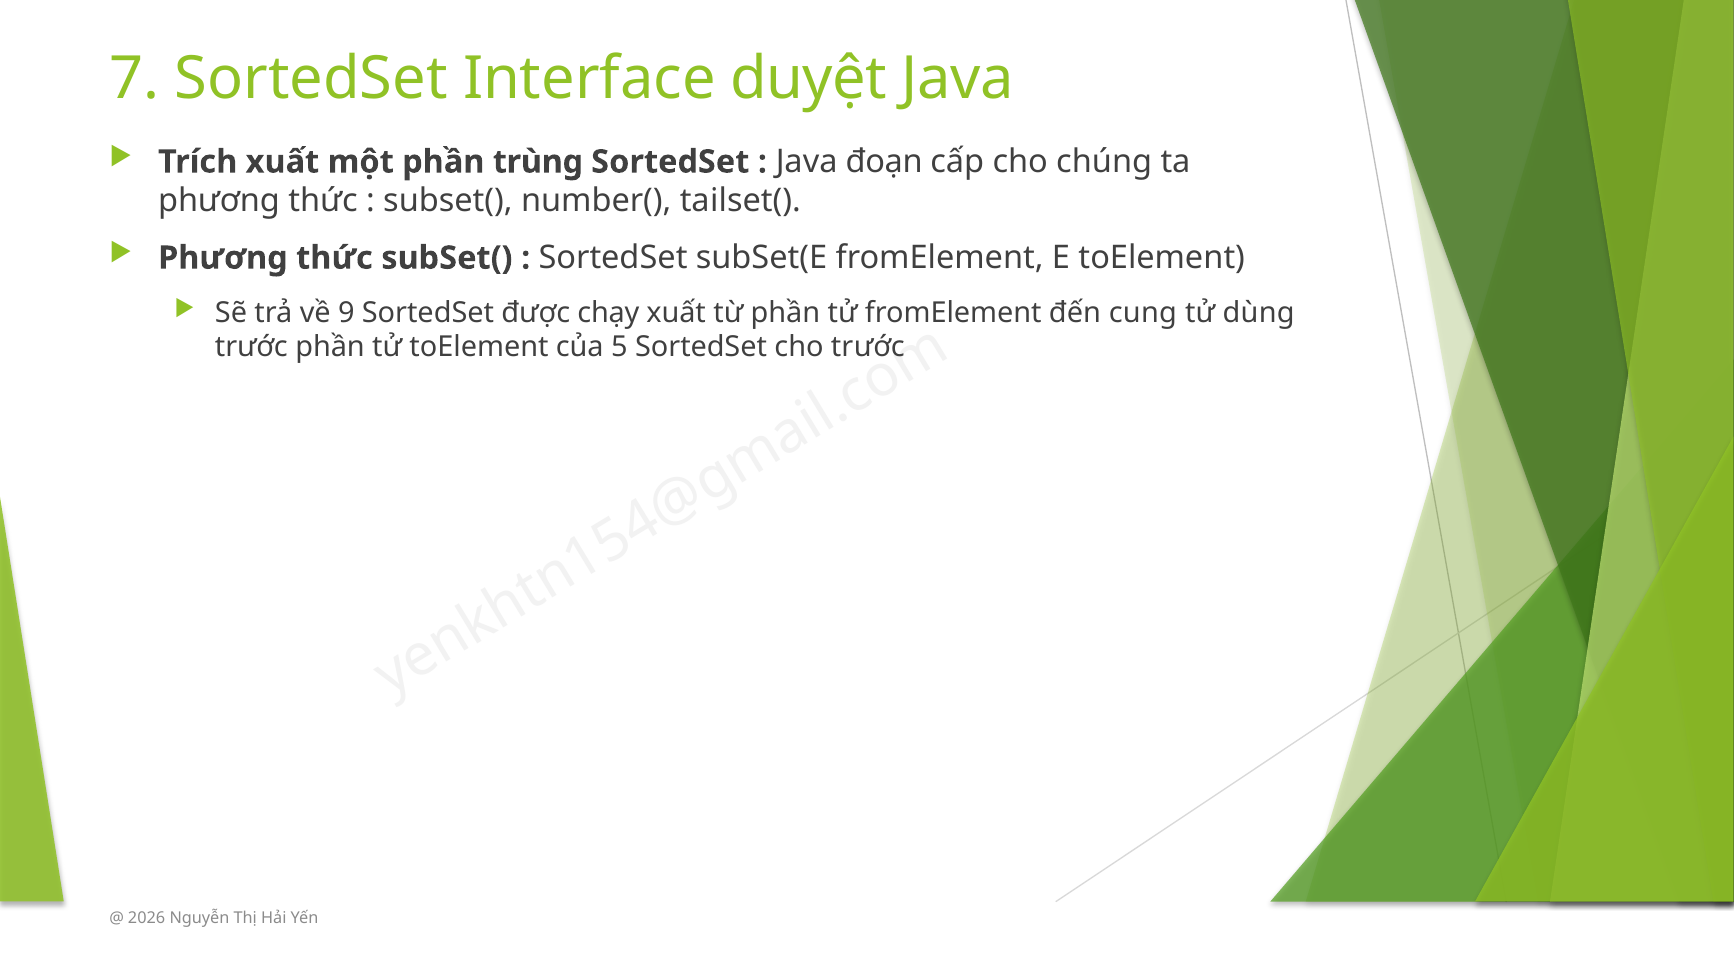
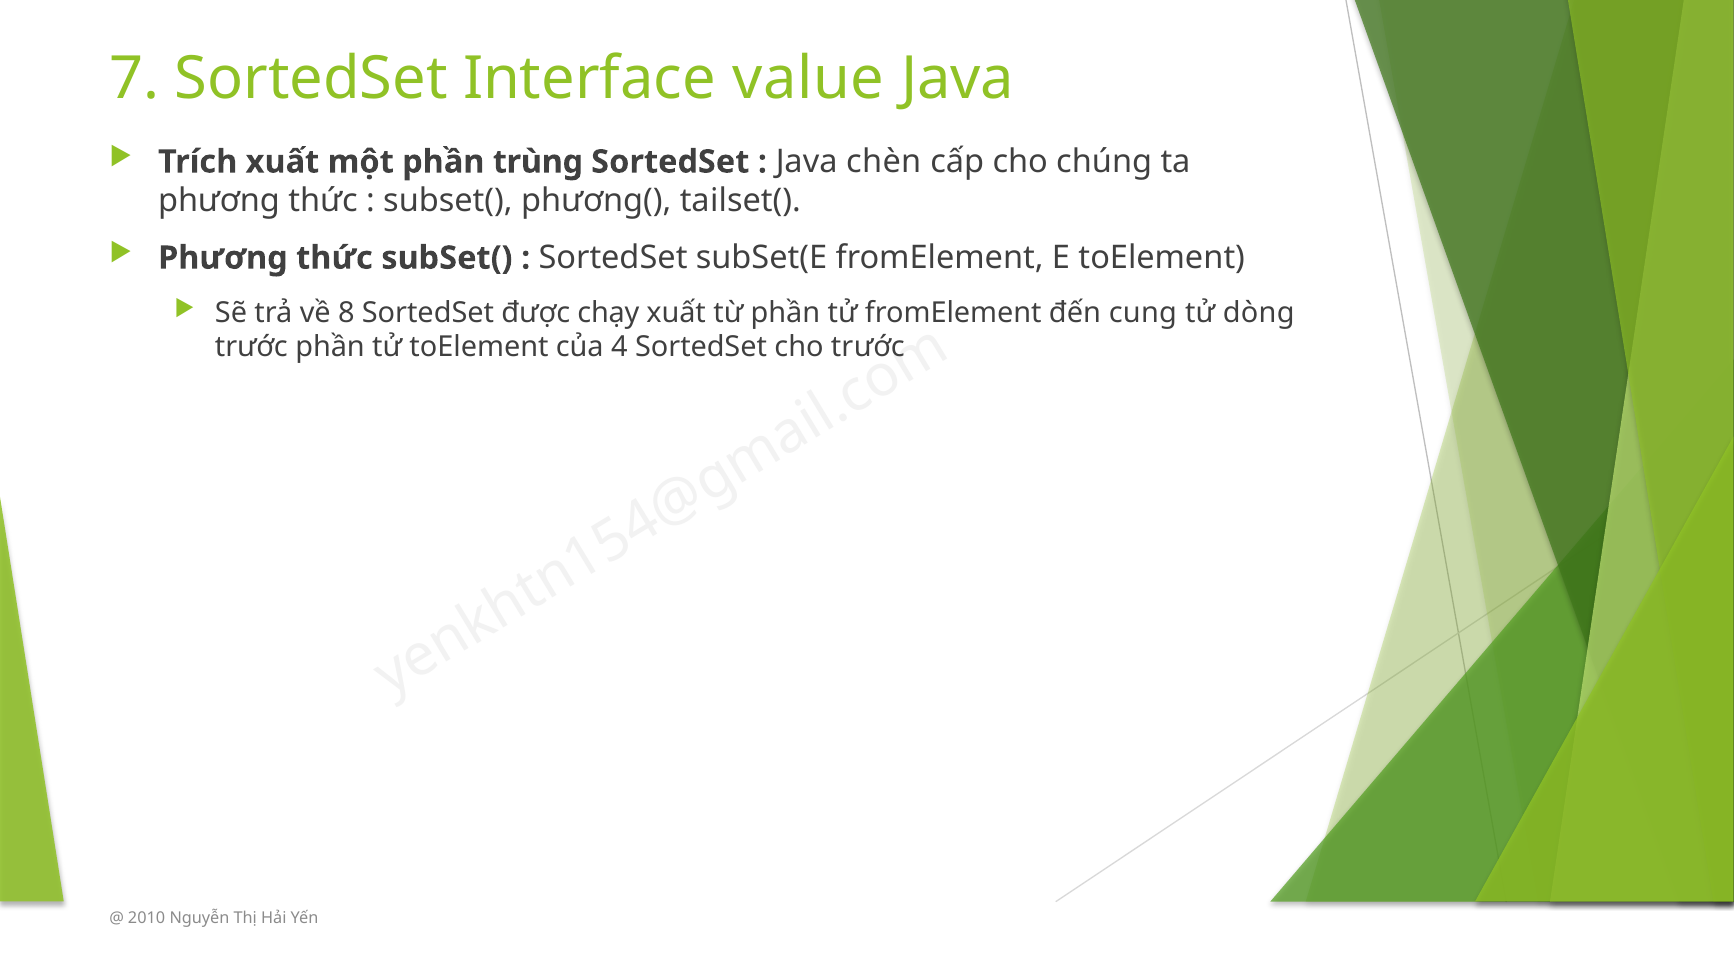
duyệt: duyệt -> value (808, 79)
đoạn: đoạn -> chèn (884, 162)
number(: number( -> phương( (596, 201)
9: 9 -> 8 (346, 312)
dùng: dùng -> dòng (1259, 312)
của 5: 5 -> 4 (619, 347)
2026: 2026 -> 2010 (147, 917)
